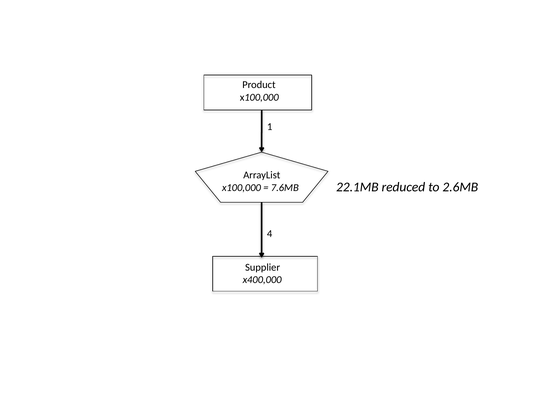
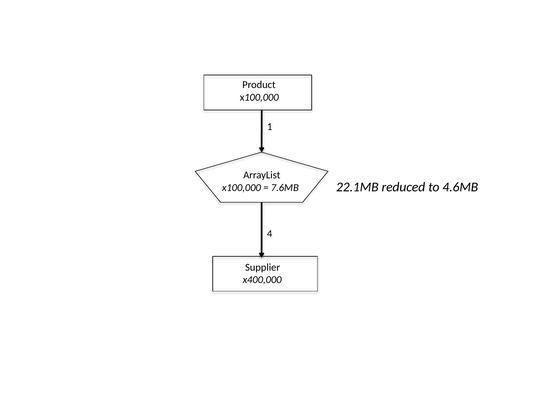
2.6MB: 2.6MB -> 4.6MB (460, 187)
